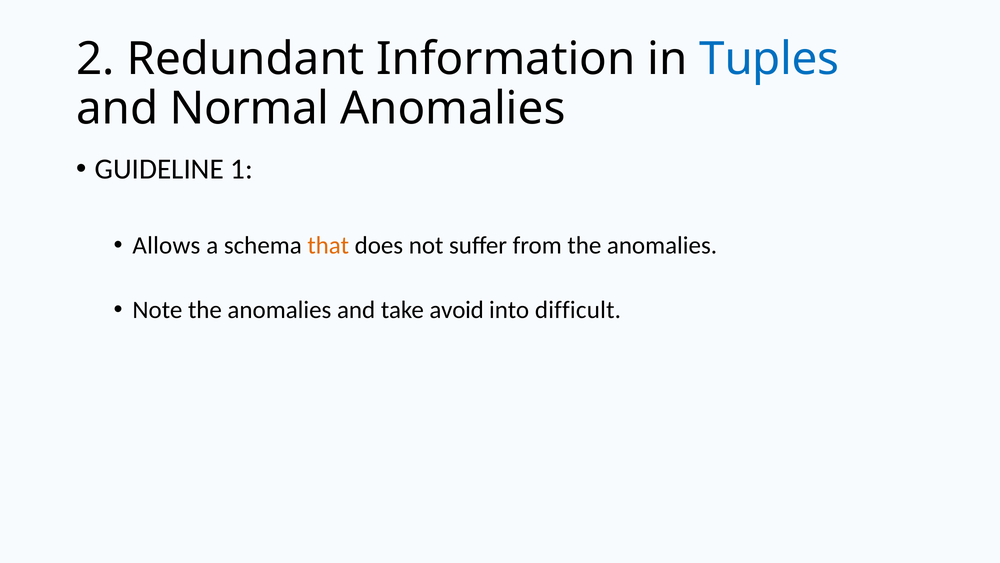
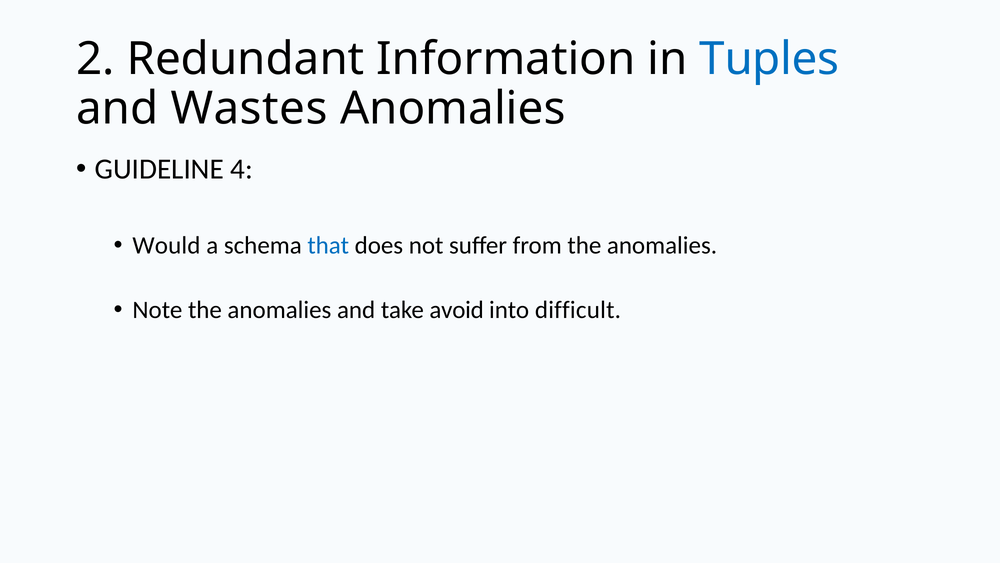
Normal: Normal -> Wastes (249, 109)
1: 1 -> 4 (242, 169)
Allows: Allows -> Would (166, 245)
that colour: orange -> blue (328, 245)
